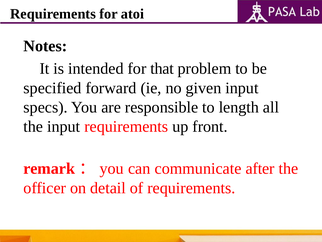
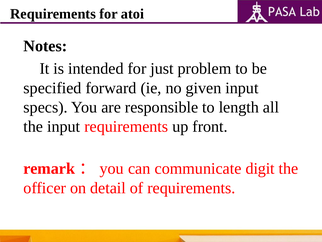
that: that -> just (162, 68)
after: after -> digit (260, 168)
